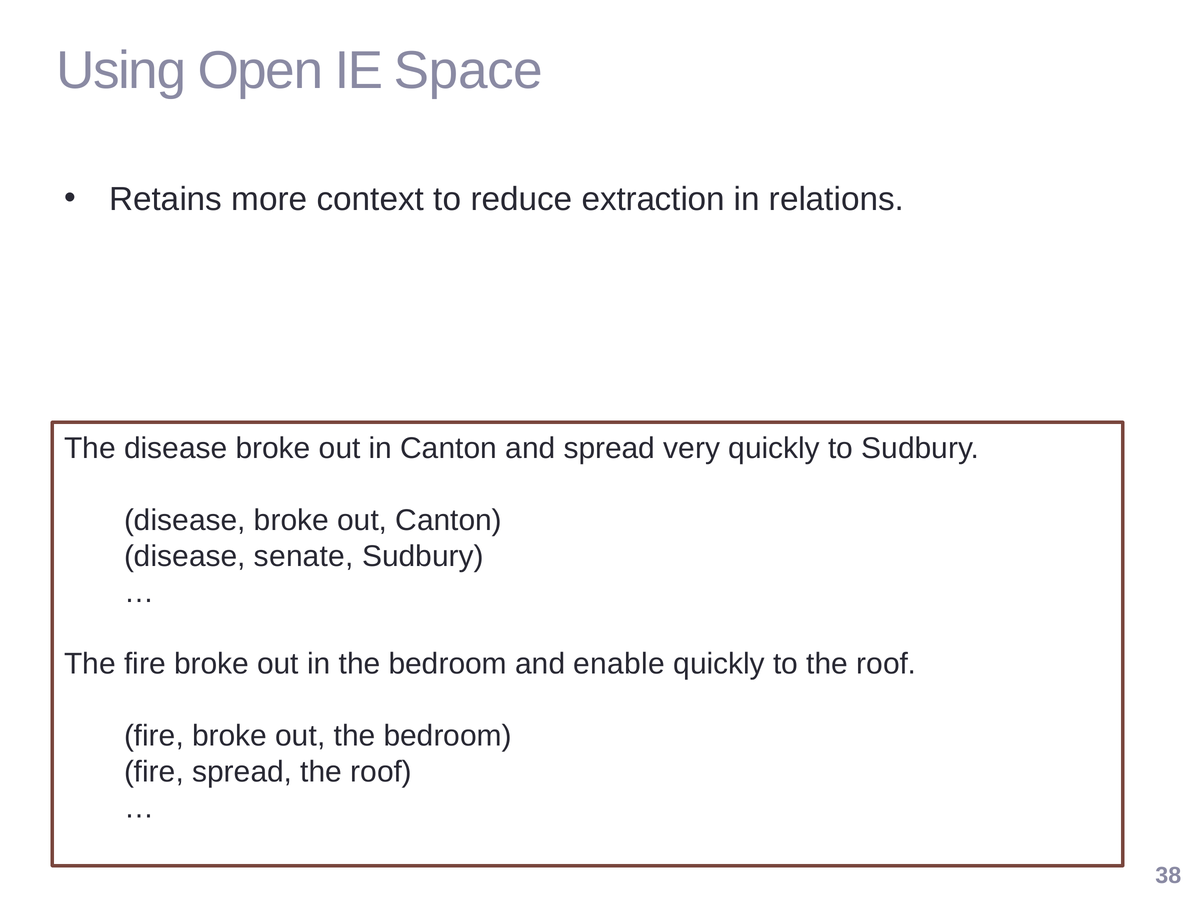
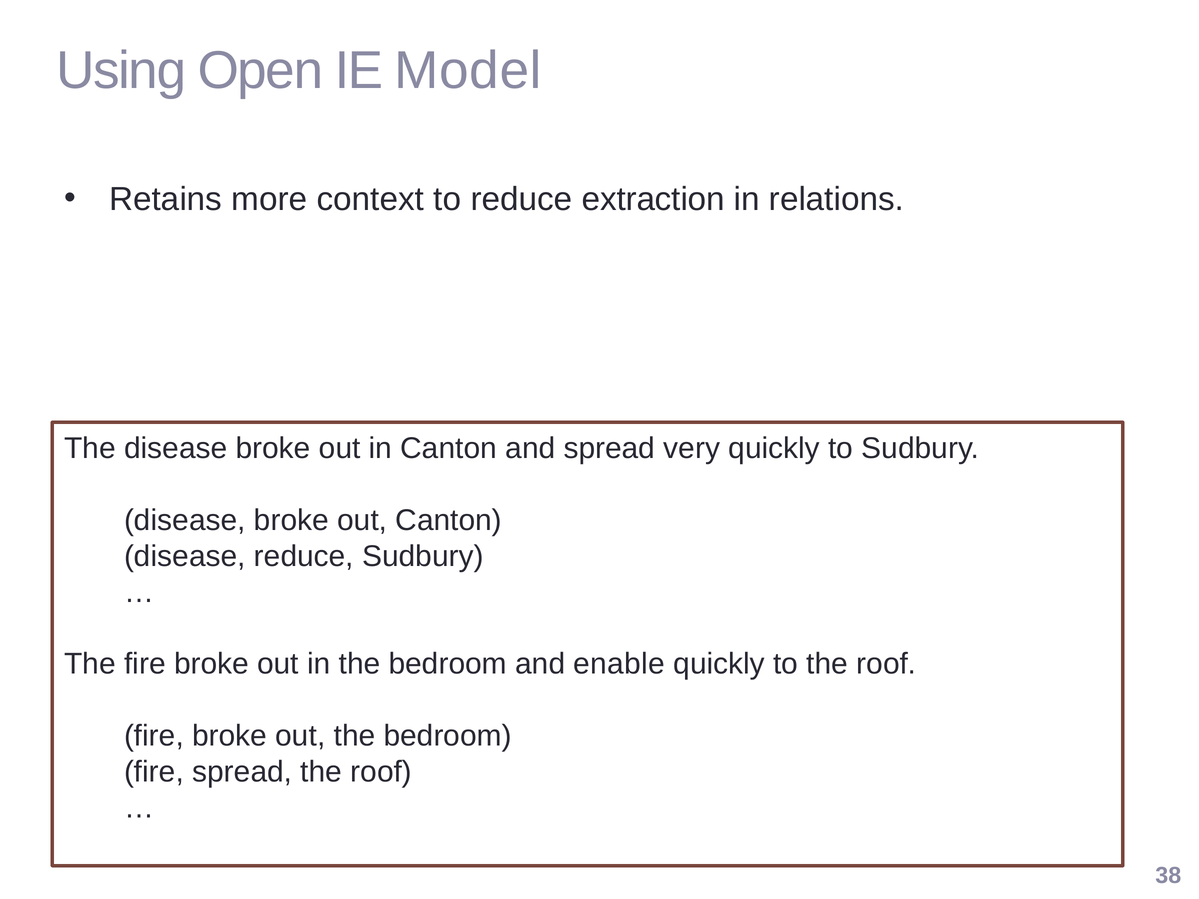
Space: Space -> Model (468, 71)
disease senate: senate -> reduce (304, 556)
